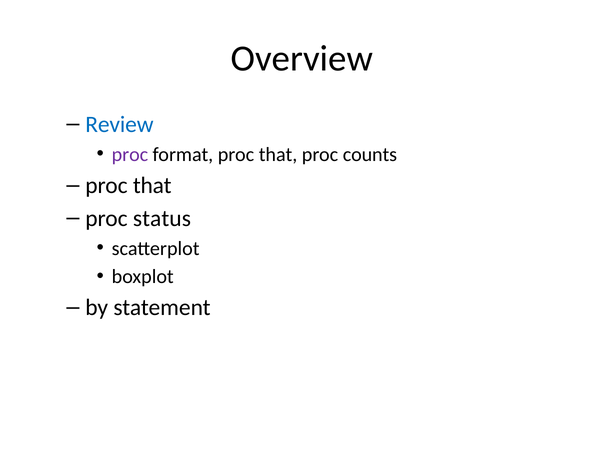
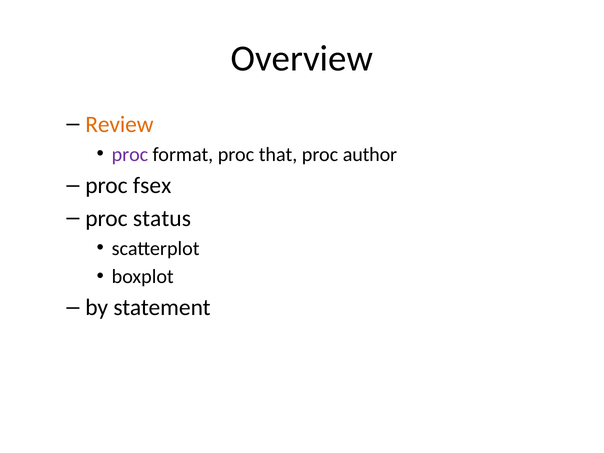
Review colour: blue -> orange (119, 124)
counts: counts -> author (370, 154)
that: that -> fsex (152, 186)
